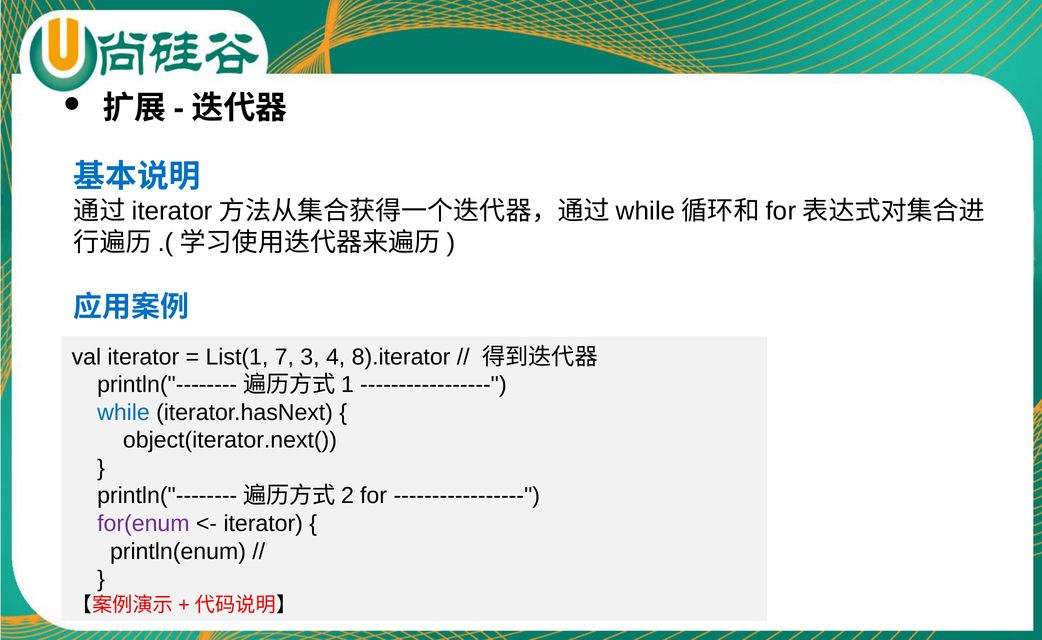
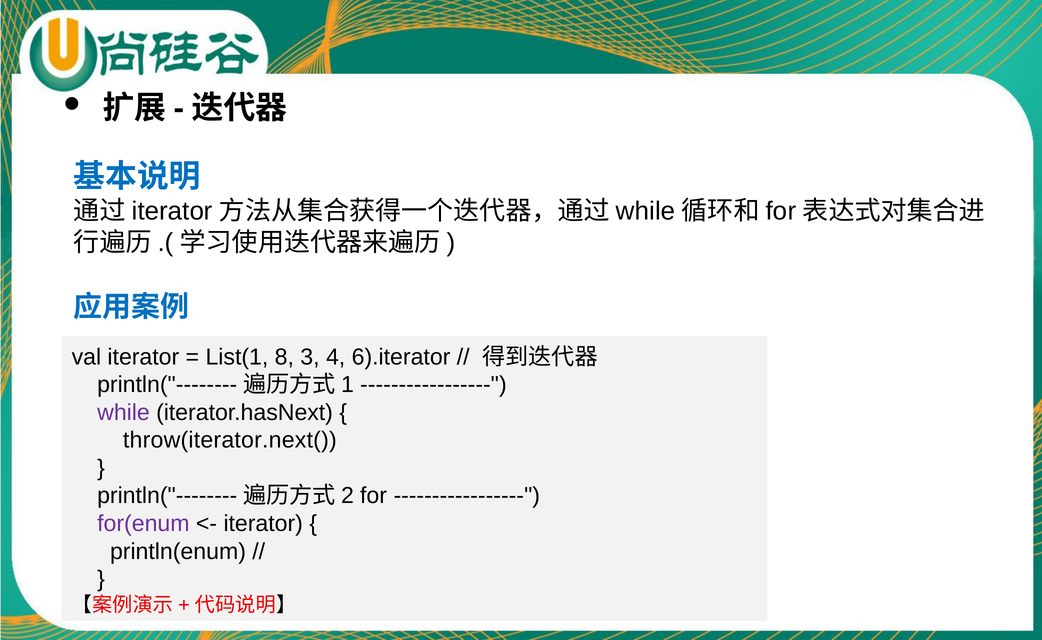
7: 7 -> 8 (284, 357)
8).iterator: 8).iterator -> 6).iterator (401, 357)
while colour: blue -> purple (124, 413)
object(iterator.next(: object(iterator.next( -> throw(iterator.next( (230, 440)
